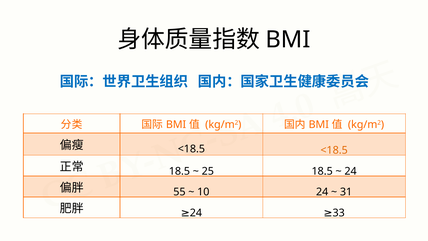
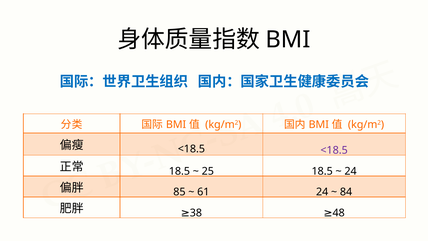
<18.5 colour: orange -> purple (334, 150)
55: 55 -> 85 (179, 192)
10: 10 -> 61 (203, 192)
31: 31 -> 84 (346, 192)
24: 24 -> 38 (196, 213)
33: 33 -> 48 (339, 213)
